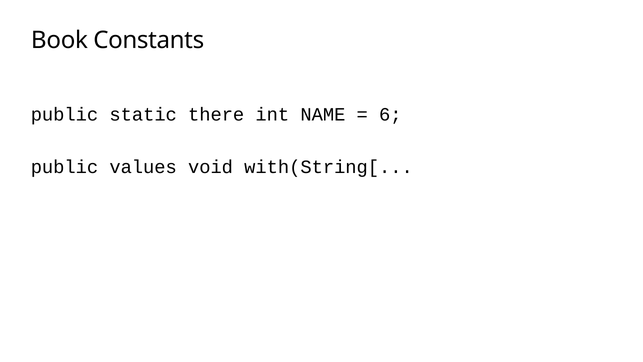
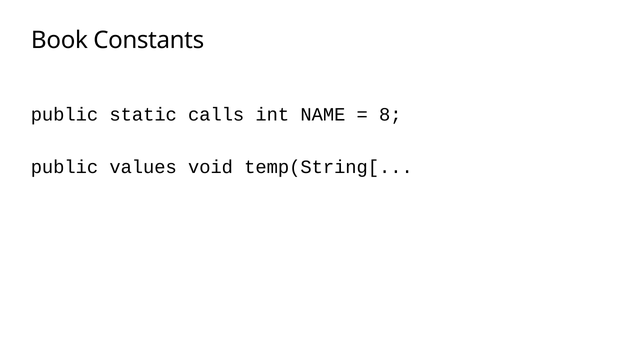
there: there -> calls (216, 115)
6: 6 -> 8 (390, 115)
with(String[: with(String[ -> temp(String[ (329, 167)
